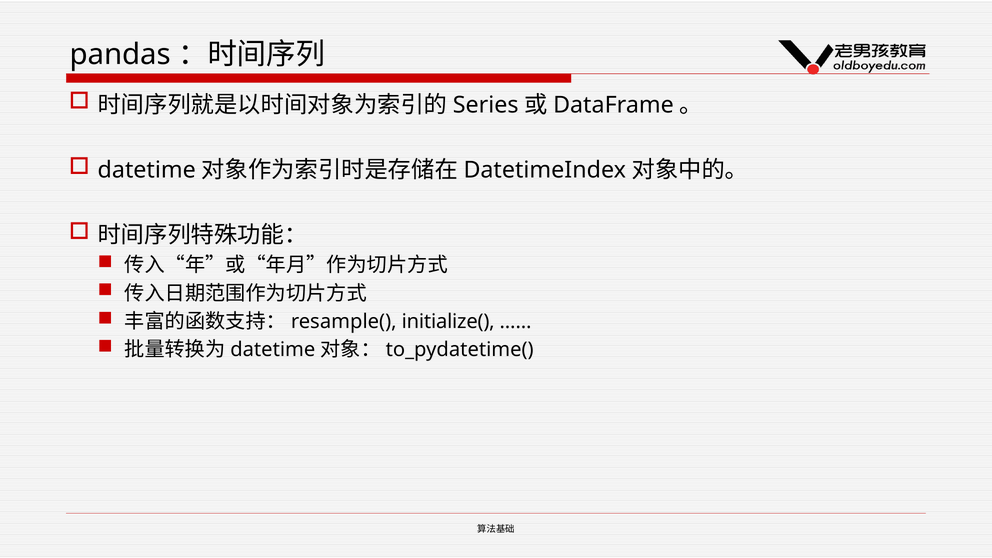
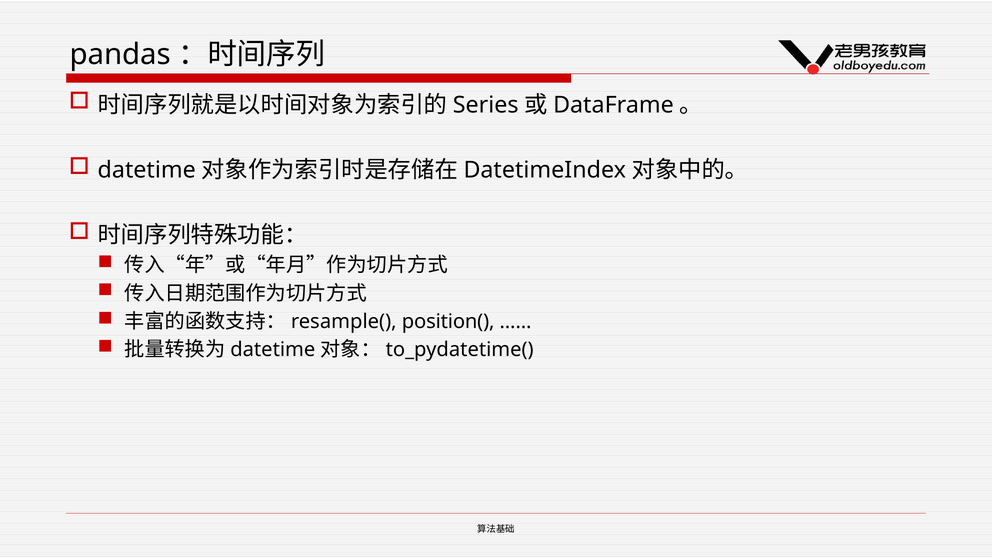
initialize(: initialize( -> position( (448, 322)
